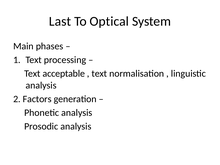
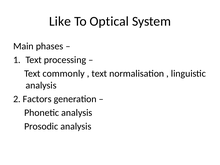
Last: Last -> Like (60, 21)
acceptable: acceptable -> commonly (64, 74)
